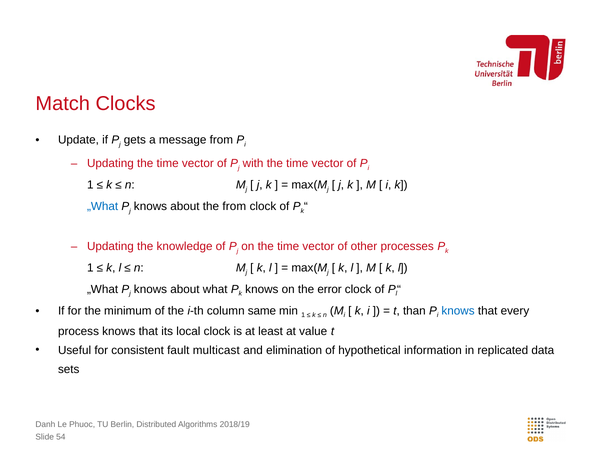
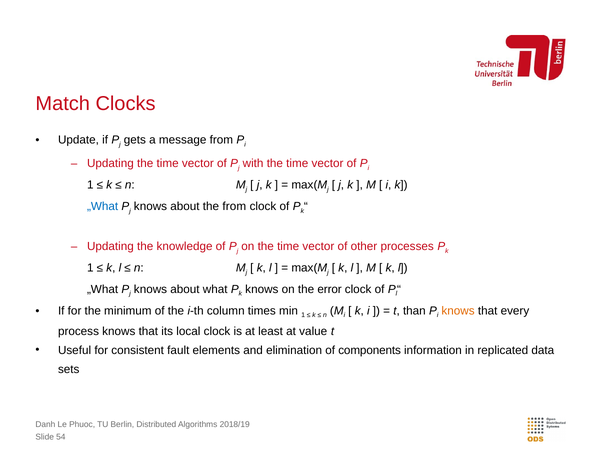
same: same -> times (262, 310)
knows colour: blue -> orange (458, 310)
multicast: multicast -> elements (216, 350)
hypothetical: hypothetical -> components (370, 350)
